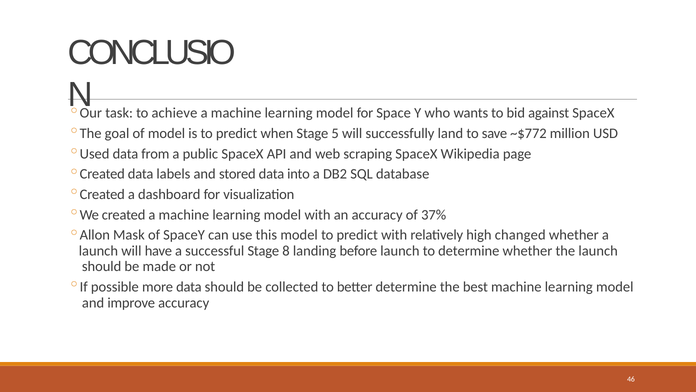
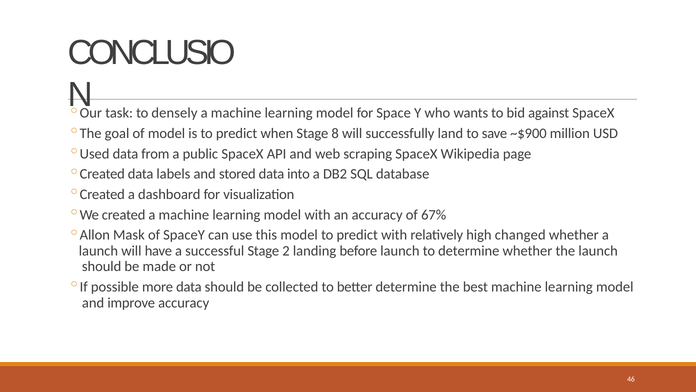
achieve: achieve -> densely (174, 113)
5: 5 -> 8 (335, 133)
~$772: ~$772 -> ~$900 (528, 133)
37%: 37% -> 67% (434, 215)
8: 8 -> 2 (286, 250)
